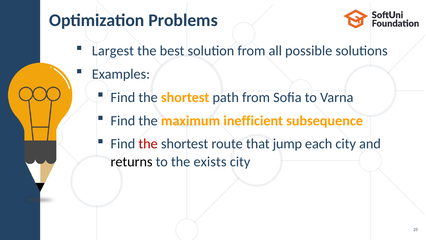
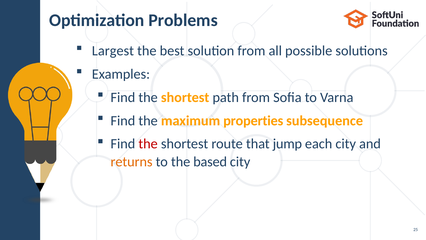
inefficient: inefficient -> properties (253, 121)
returns colour: black -> orange (132, 162)
exists: exists -> based (210, 162)
